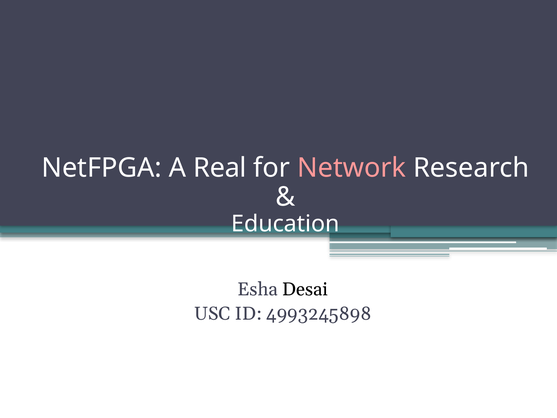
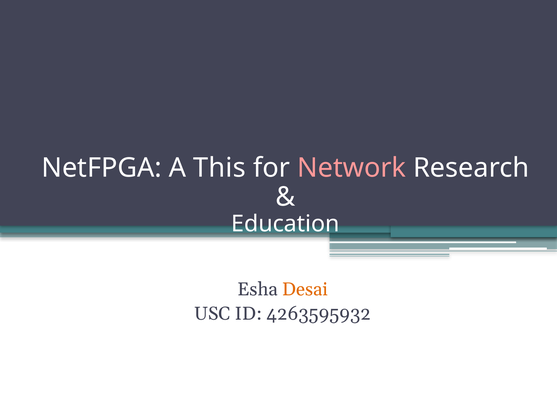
Real: Real -> This (220, 168)
Desai colour: black -> orange (305, 289)
4993245898: 4993245898 -> 4263595932 (319, 314)
